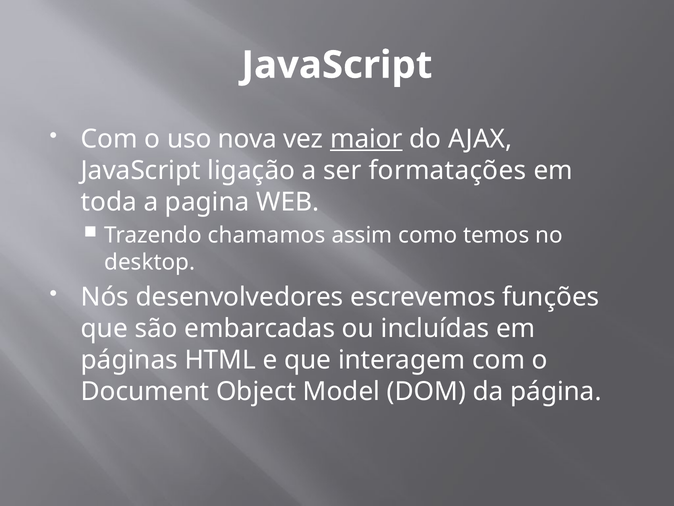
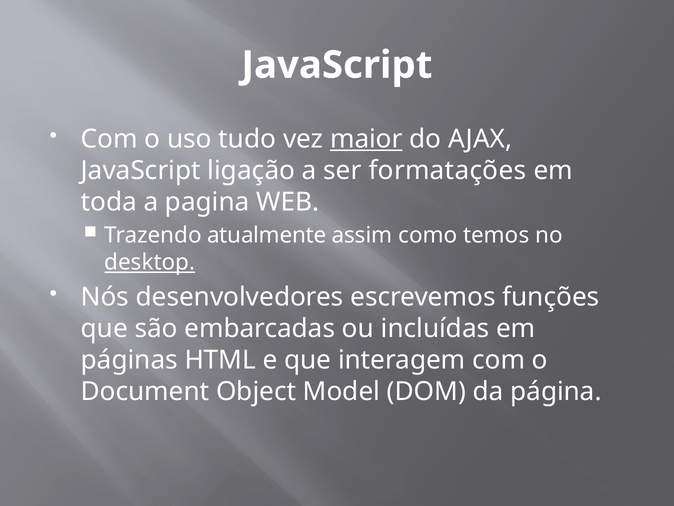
nova: nova -> tudo (247, 139)
chamamos: chamamos -> atualmente (267, 235)
desktop underline: none -> present (150, 262)
